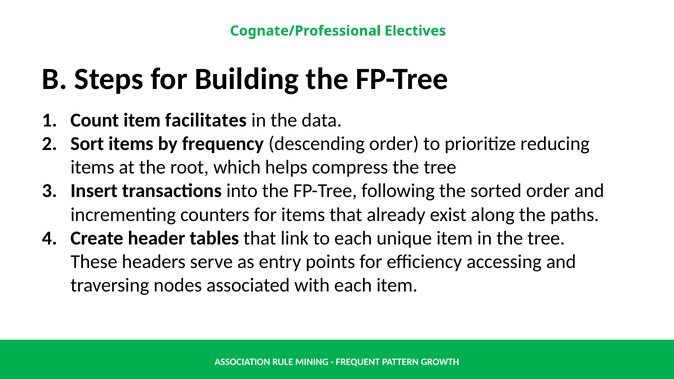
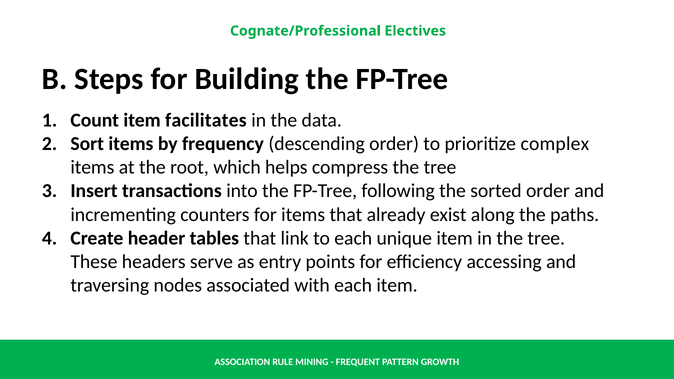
reducing: reducing -> complex (555, 144)
